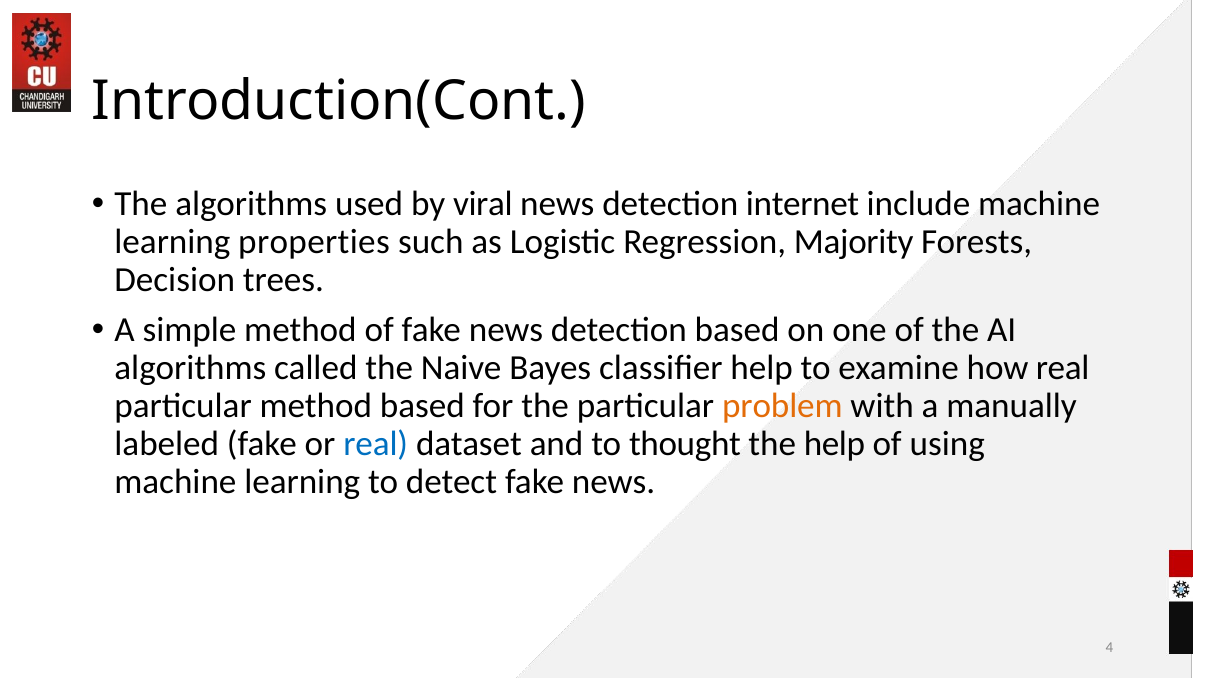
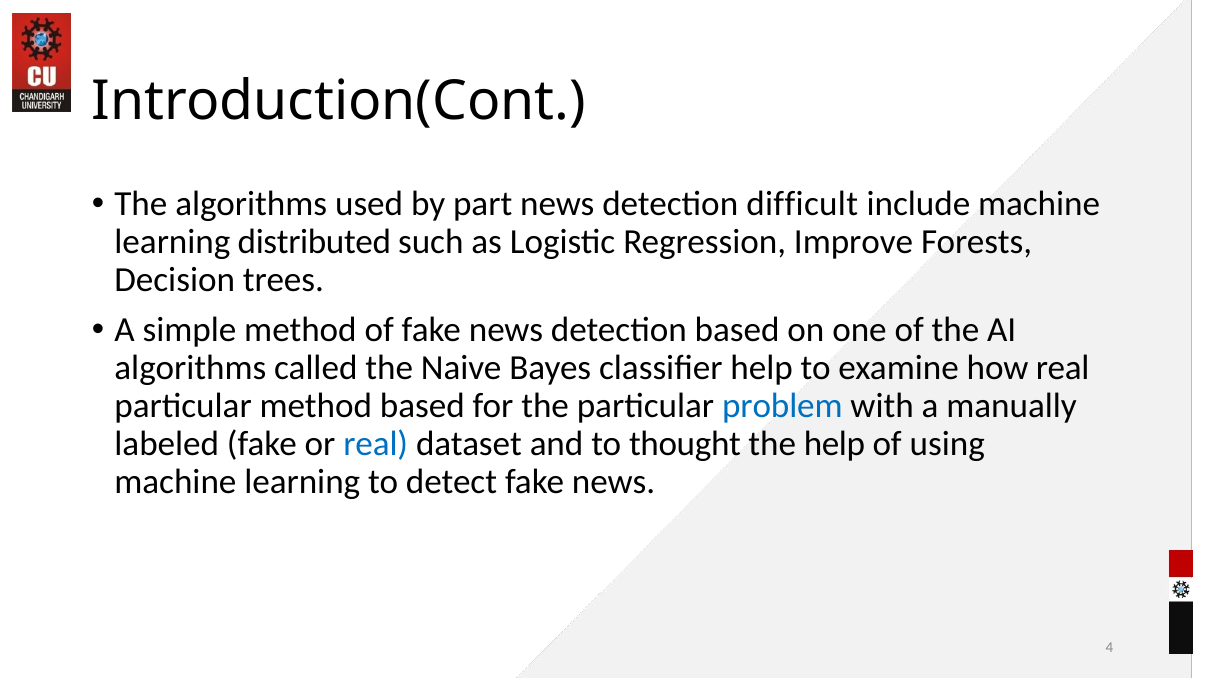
viral: viral -> part (483, 204)
internet: internet -> difficult (802, 204)
properties: properties -> distributed (314, 242)
Majority: Majority -> Improve (854, 242)
problem colour: orange -> blue (782, 406)
